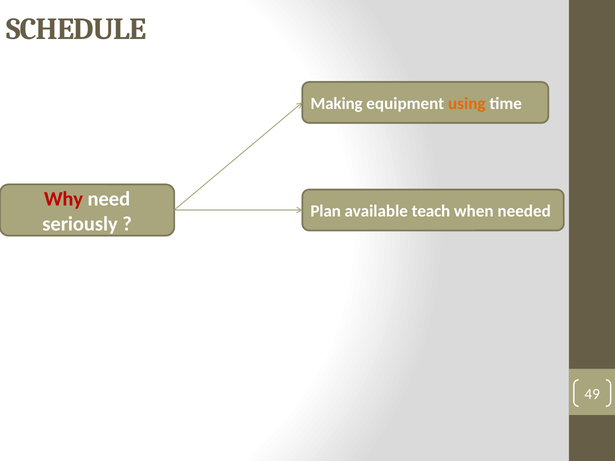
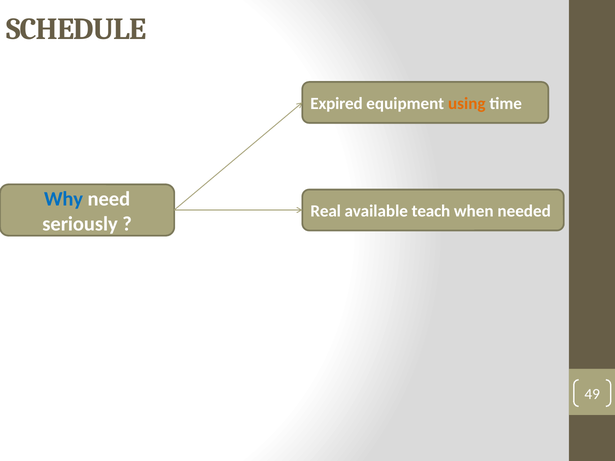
Making: Making -> Expired (337, 104)
Why colour: red -> blue (64, 199)
Plan: Plan -> Real (326, 211)
